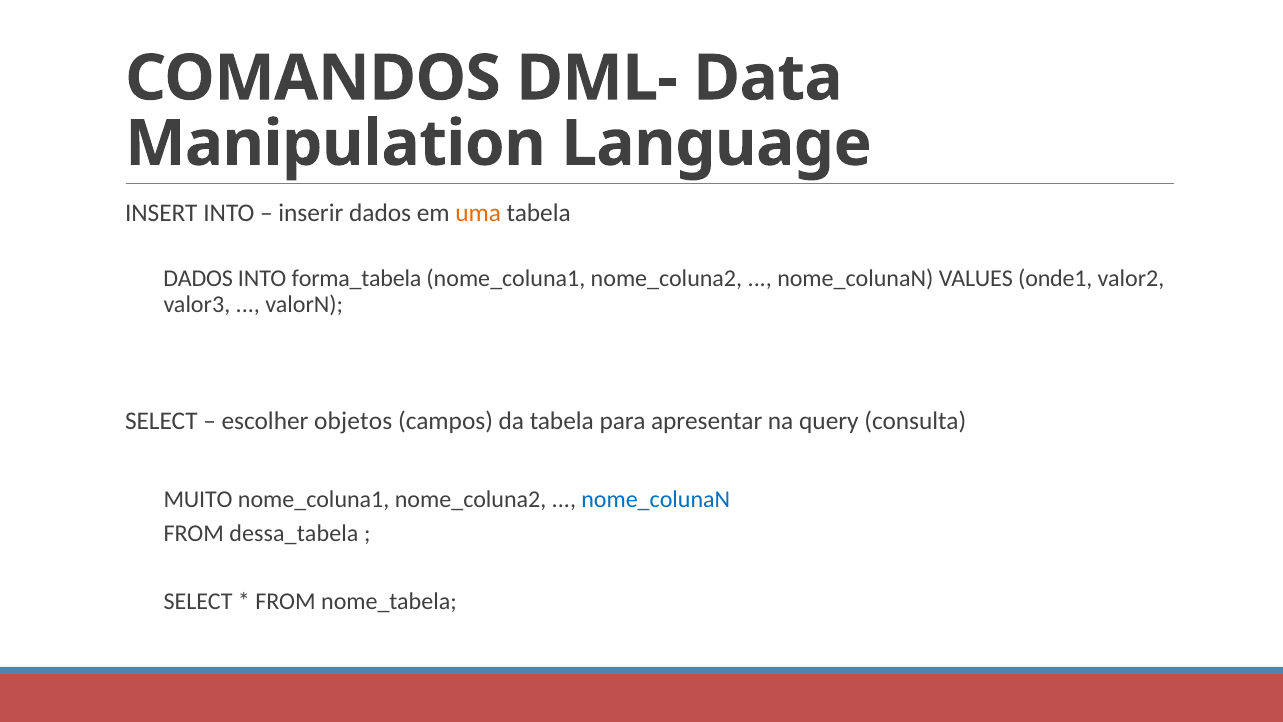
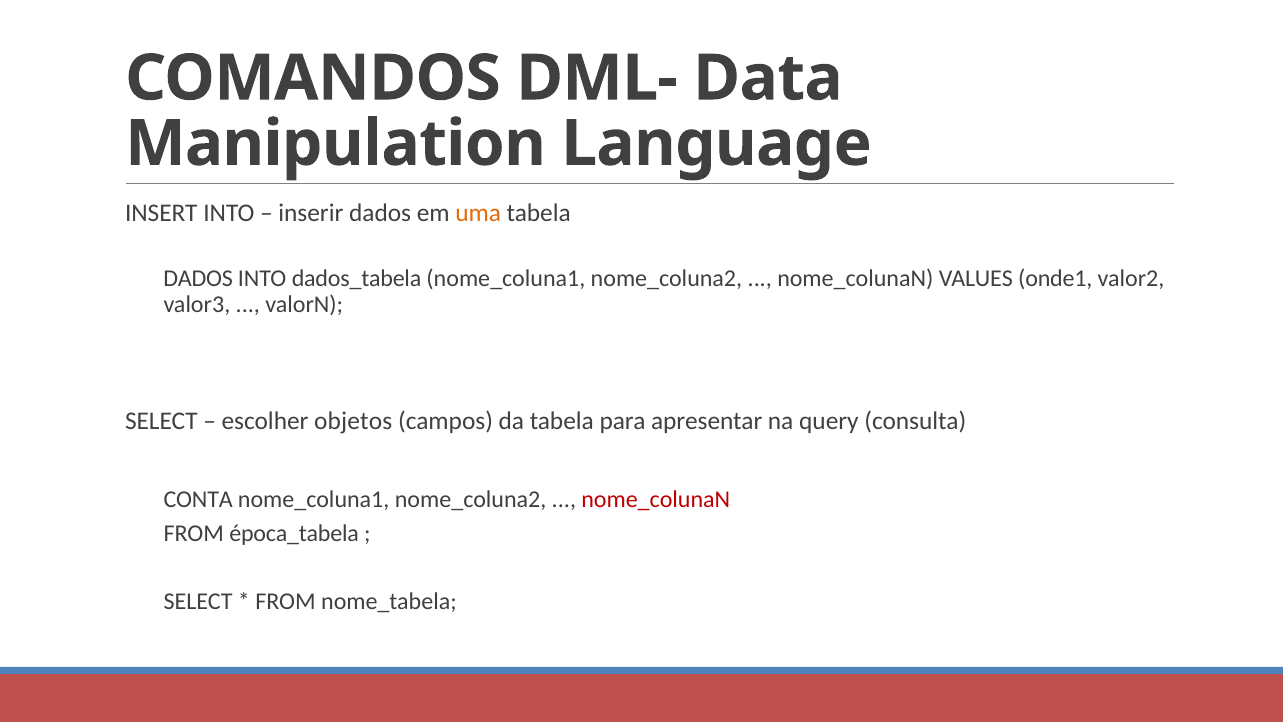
forma_tabela: forma_tabela -> dados_tabela (357, 279)
MUITO: MUITO -> CONTA (198, 499)
nome_colunaN colour: blue -> red (656, 499)
dessa_tabela: dessa_tabela -> época_tabela (294, 533)
